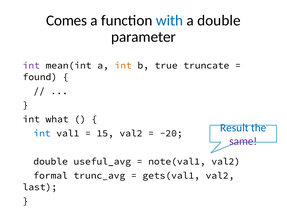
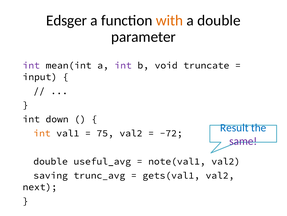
Comes: Comes -> Edsger (67, 20)
with colour: blue -> orange (169, 20)
int colour: orange -> purple (123, 65)
true: true -> void (166, 65)
found: found -> input (40, 77)
what: what -> down (57, 119)
int colour: blue -> orange (42, 133)
15: 15 -> 75 (105, 133)
-20: -20 -> -72 (171, 133)
formal: formal -> saving (51, 175)
last: last -> next (40, 186)
